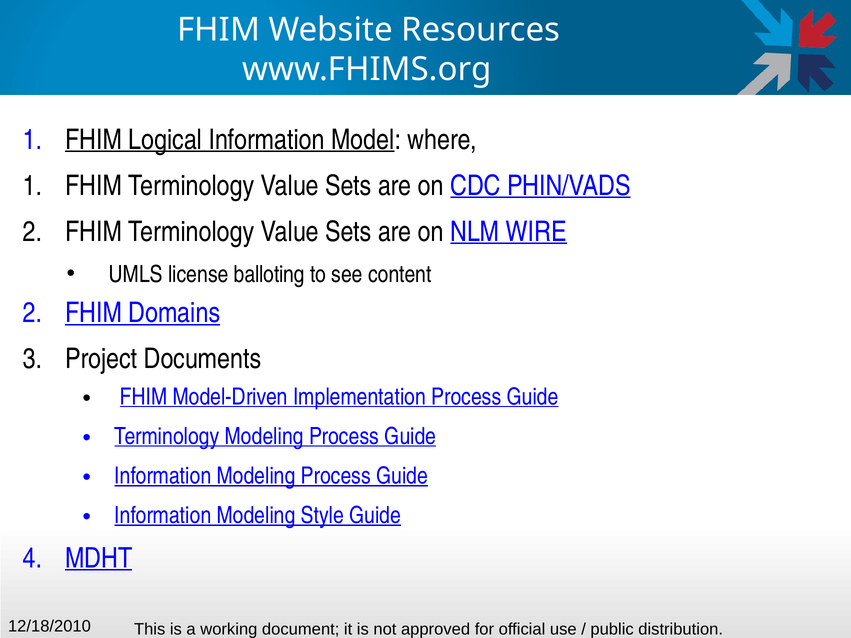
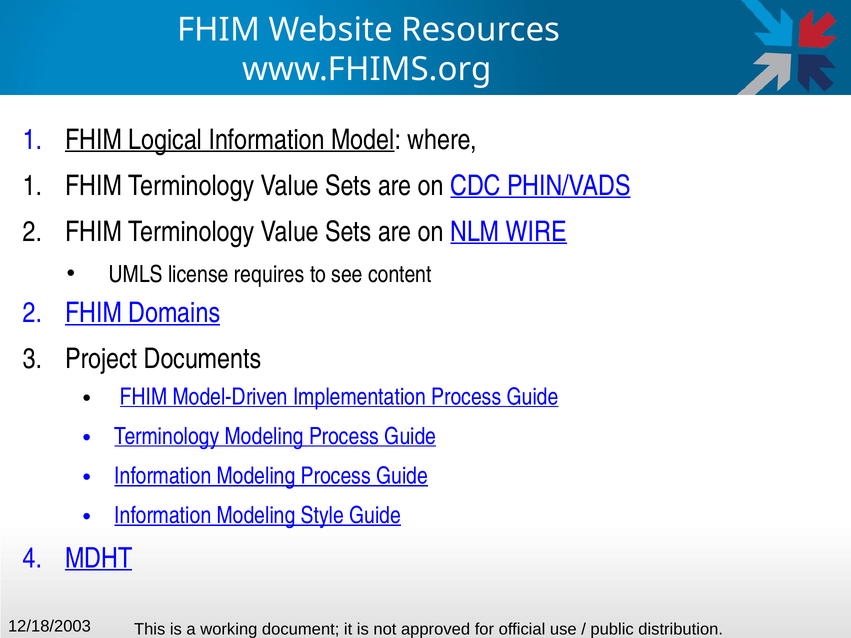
balloting: balloting -> requires (269, 275)
12/18/2010: 12/18/2010 -> 12/18/2003 (49, 627)
